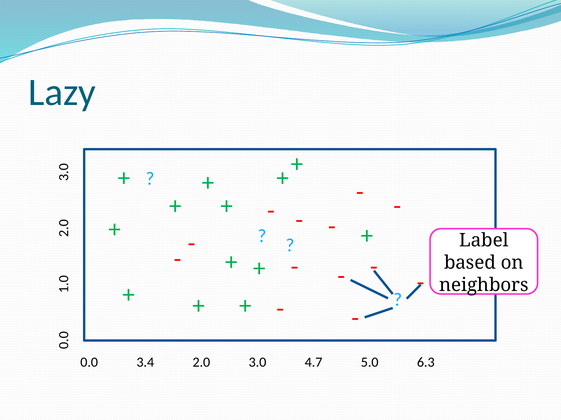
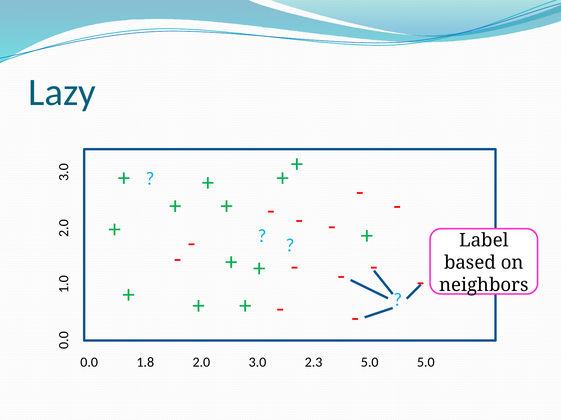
3.4: 3.4 -> 1.8 (145, 363)
4.7: 4.7 -> 2.3 (314, 363)
5.0 6.3: 6.3 -> 5.0 (426, 363)
